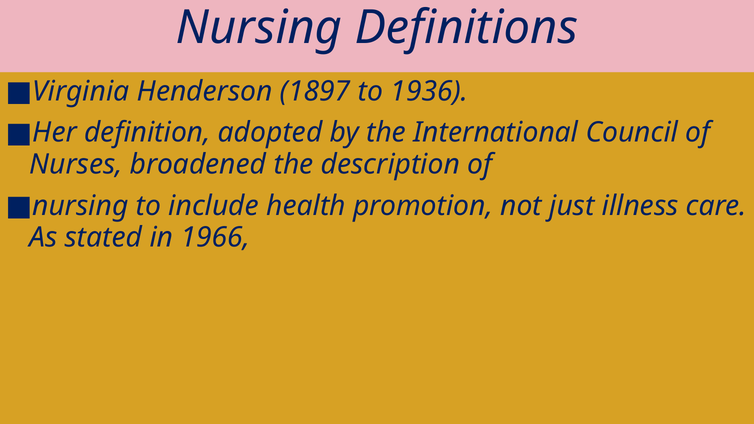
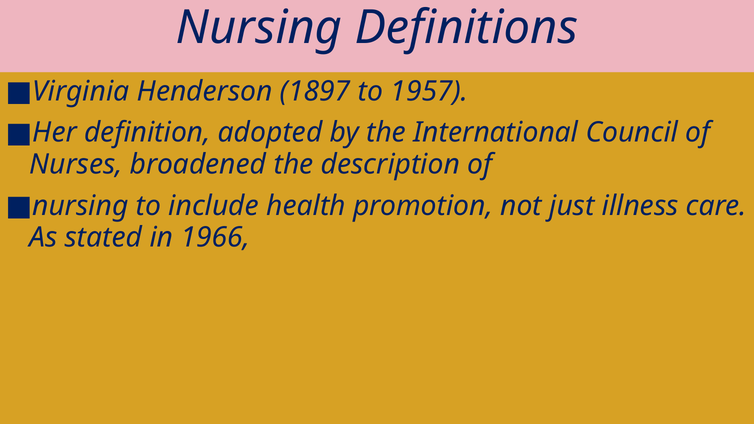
1936: 1936 -> 1957 (429, 91)
